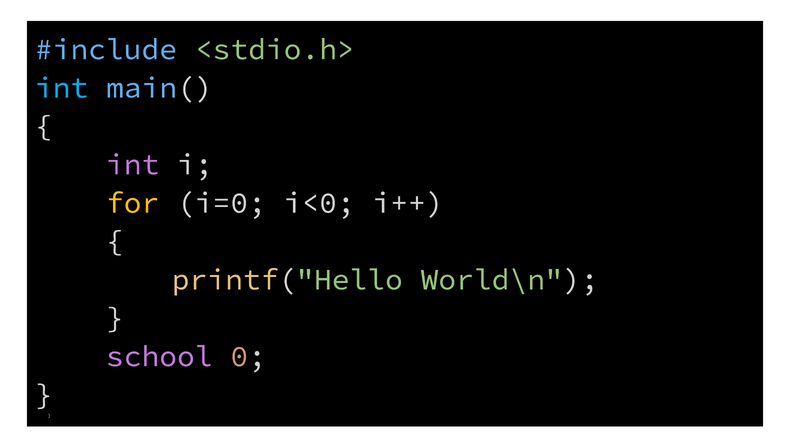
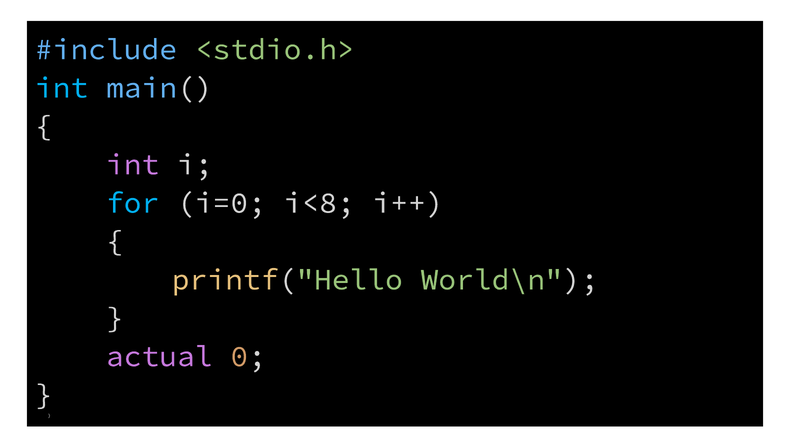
for colour: yellow -> light blue (133, 203)
i<0: i<0 -> i<8 (319, 203)
school: school -> actual (159, 357)
